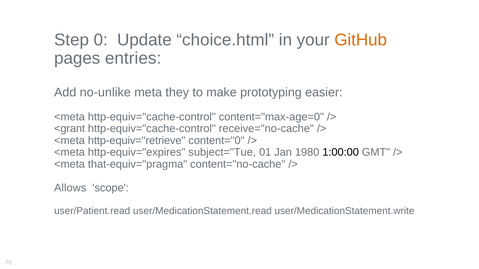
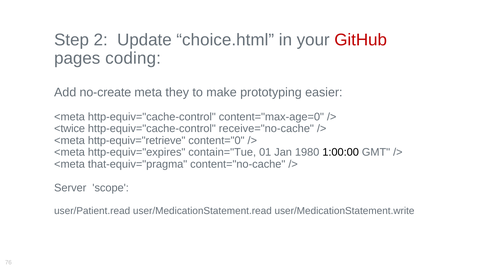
0: 0 -> 2 (101, 40)
GitHub colour: orange -> red (361, 40)
entries: entries -> coding (133, 58)
no-unlike: no-unlike -> no-create (105, 92)
<grant: <grant -> <twice (70, 129)
subject="Tue: subject="Tue -> contain="Tue (222, 153)
Allows: Allows -> Server (70, 188)
